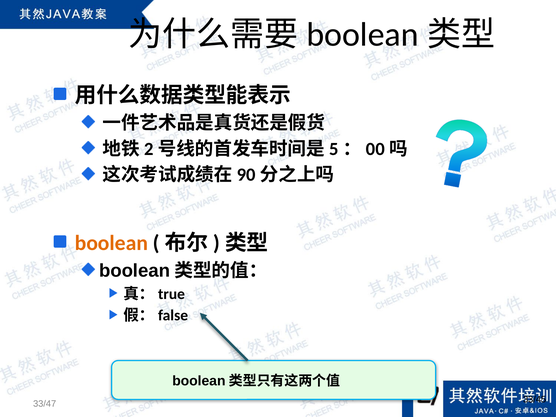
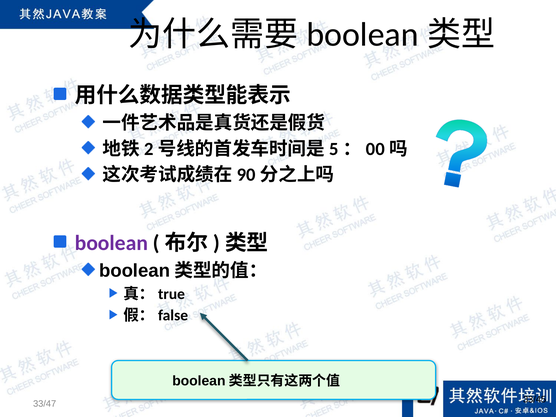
boolean colour: orange -> purple (111, 243)
